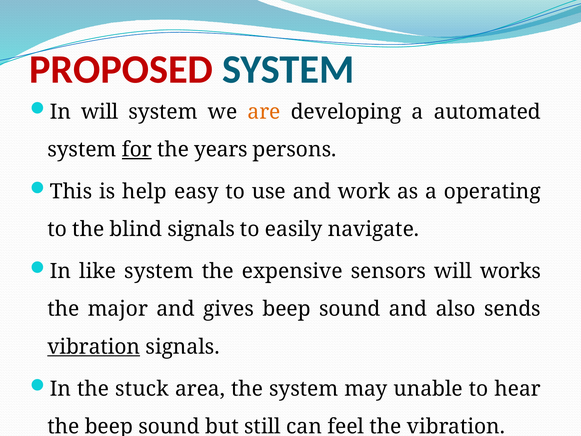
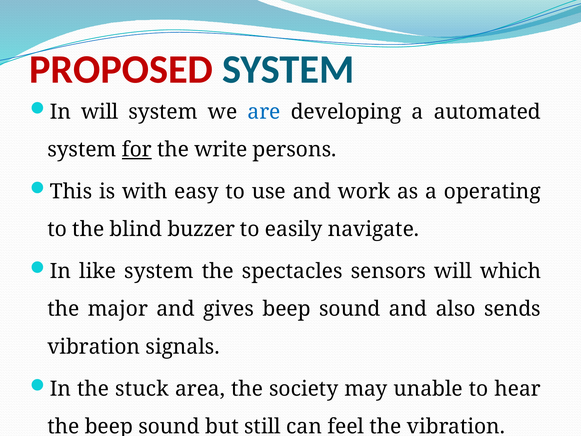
are colour: orange -> blue (264, 112)
years: years -> write (221, 150)
help: help -> with (145, 191)
blind signals: signals -> buzzer (201, 229)
expensive: expensive -> spectacles (292, 271)
works: works -> which (511, 271)
vibration underline: present -> none (94, 347)
the system: system -> society (304, 389)
